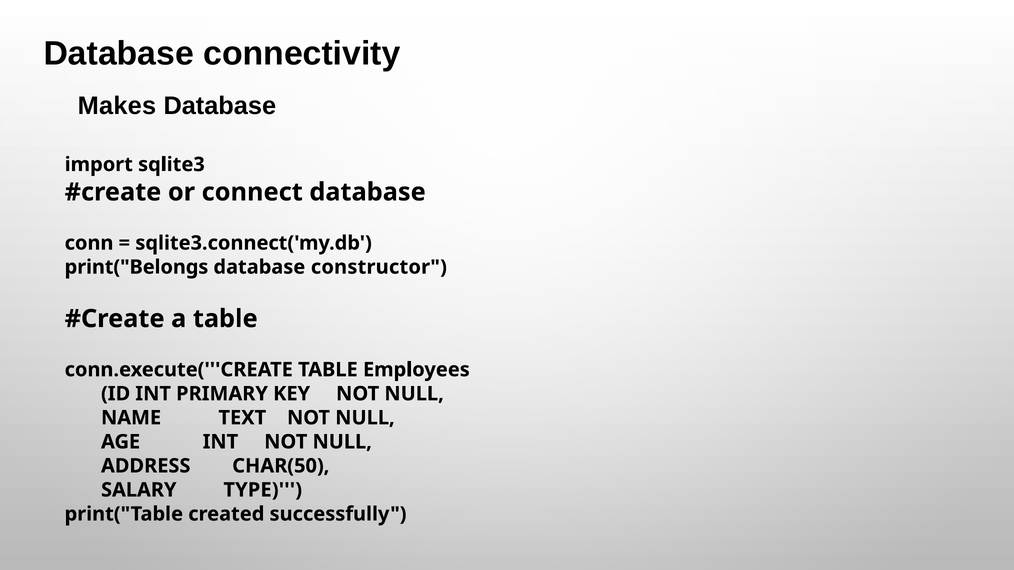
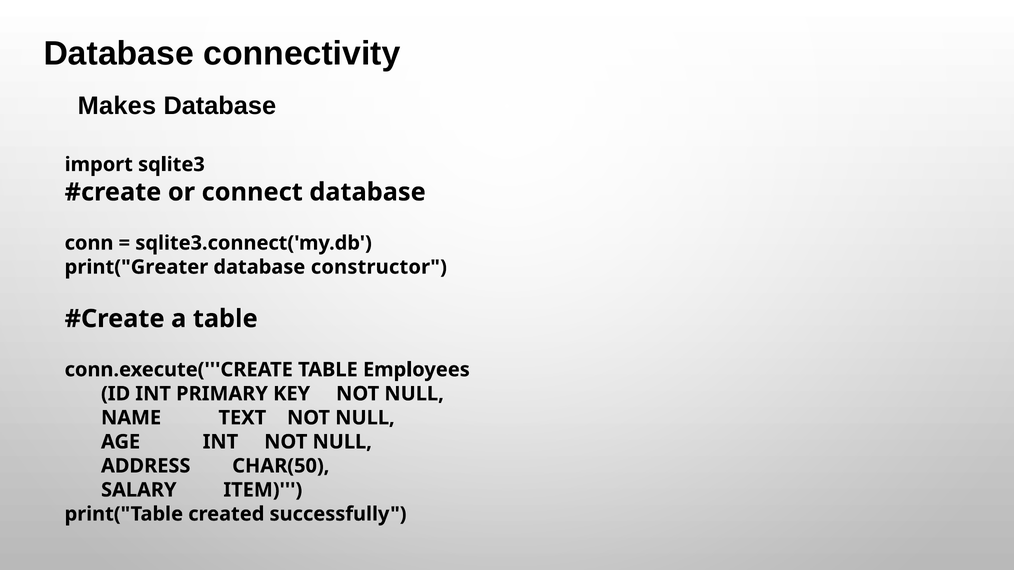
print("Belongs: print("Belongs -> print("Greater (136, 267)
TYPE: TYPE -> ITEM (263, 490)
